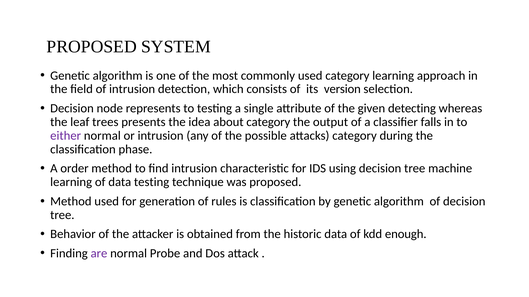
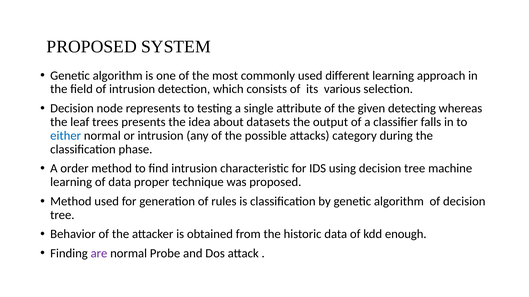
used category: category -> different (347, 76)
version: version -> various (342, 89)
about category: category -> datasets (268, 122)
either colour: purple -> blue (66, 136)
data testing: testing -> proper (152, 182)
